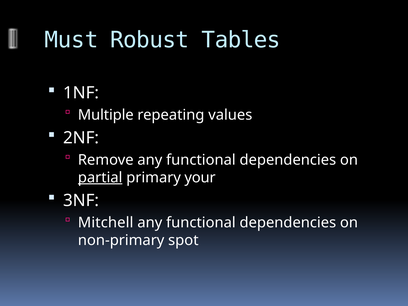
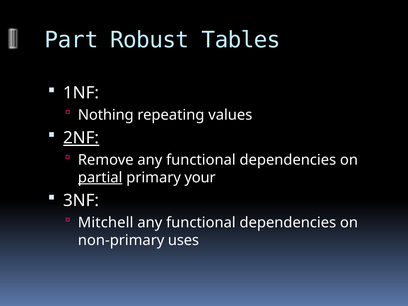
Must: Must -> Part (71, 40)
Multiple: Multiple -> Nothing (106, 115)
2NF underline: none -> present (81, 138)
spot: spot -> uses (183, 240)
